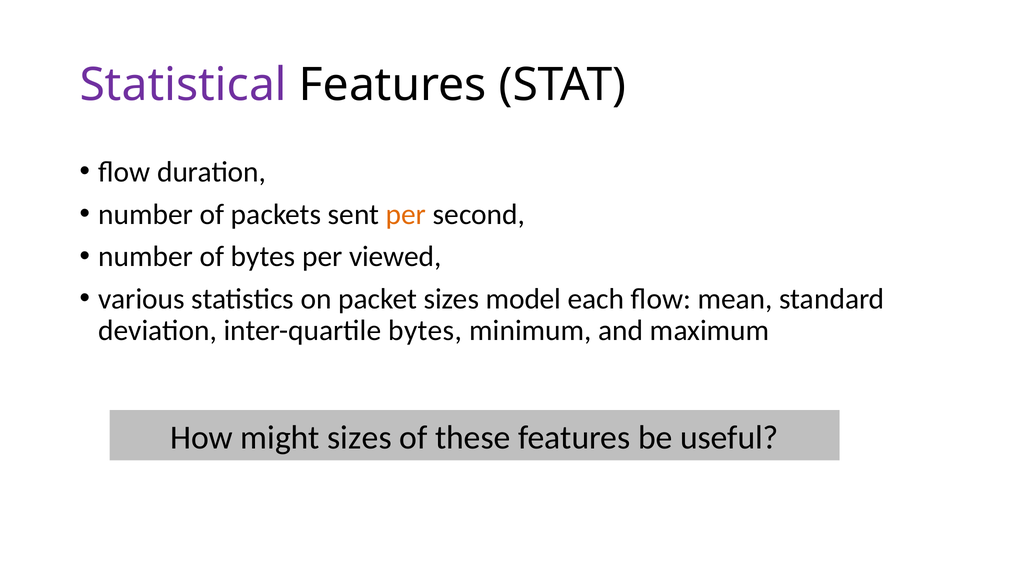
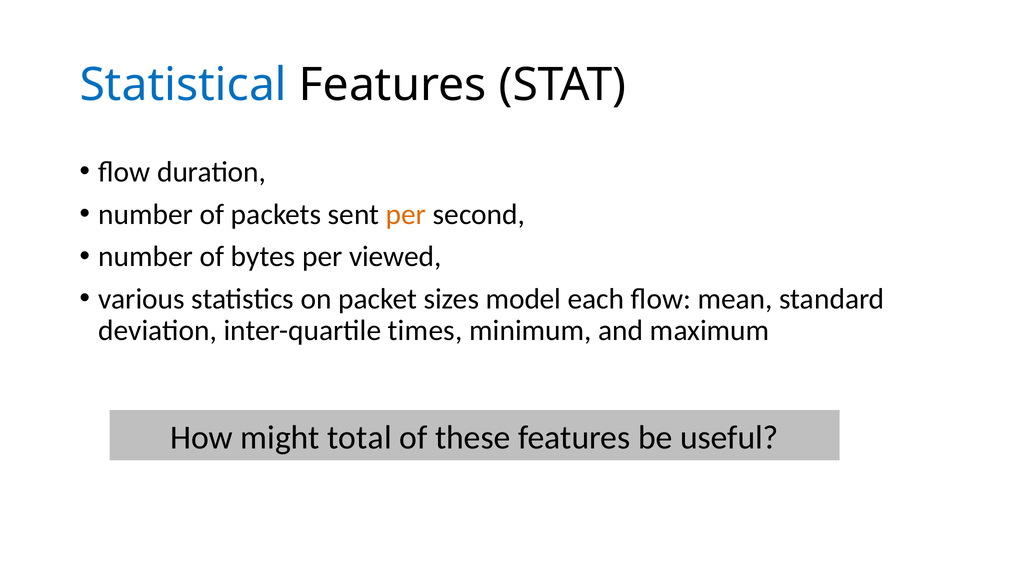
Statistical colour: purple -> blue (183, 85)
inter-quartile bytes: bytes -> times (425, 331)
might sizes: sizes -> total (359, 438)
